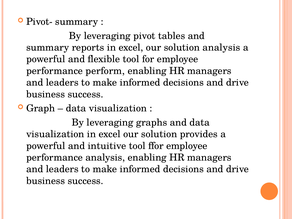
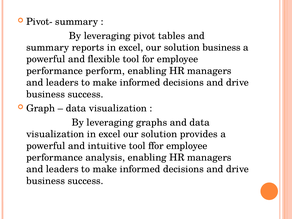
solution analysis: analysis -> business (222, 47)
